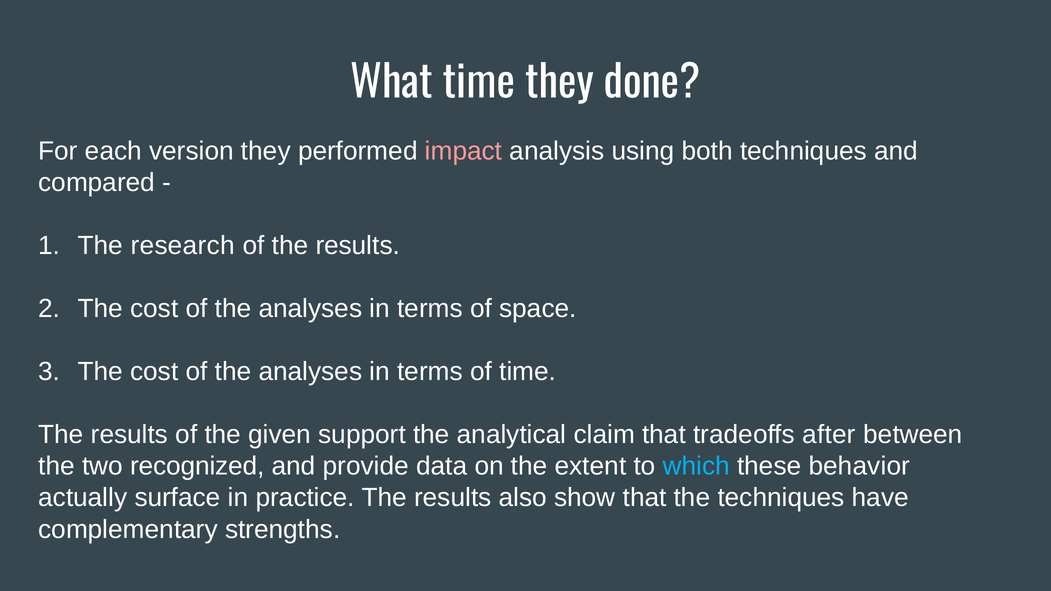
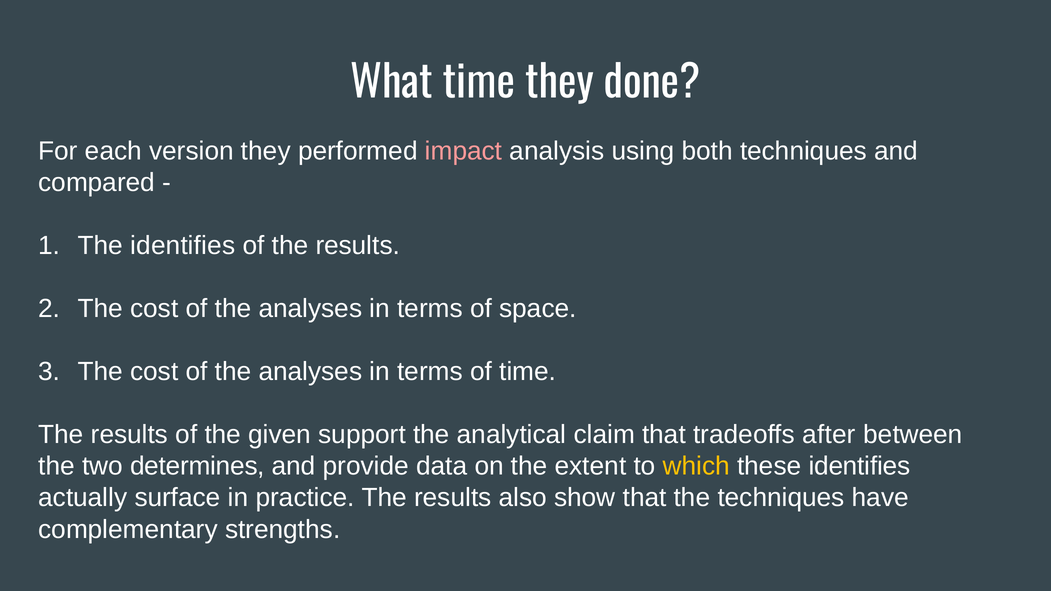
The research: research -> identifies (183, 246)
recognized: recognized -> determines (197, 466)
which colour: light blue -> yellow (696, 466)
these behavior: behavior -> identifies (859, 466)
